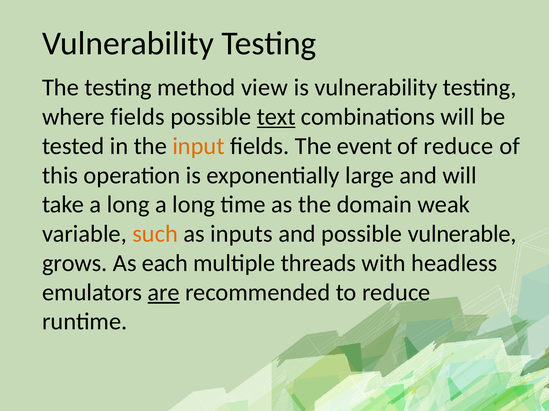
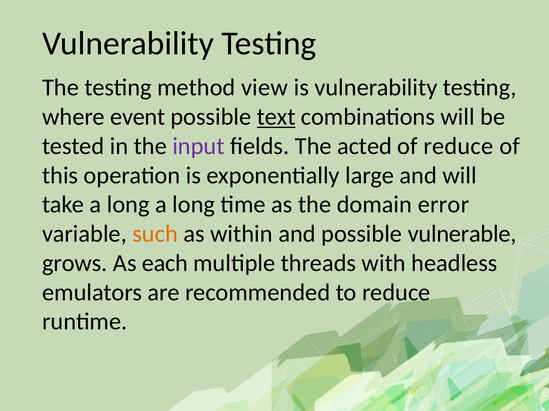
where fields: fields -> event (138, 117)
input colour: orange -> purple (198, 146)
event: event -> acted (365, 146)
weak: weak -> error (444, 205)
inputs: inputs -> within (241, 234)
are underline: present -> none (164, 293)
